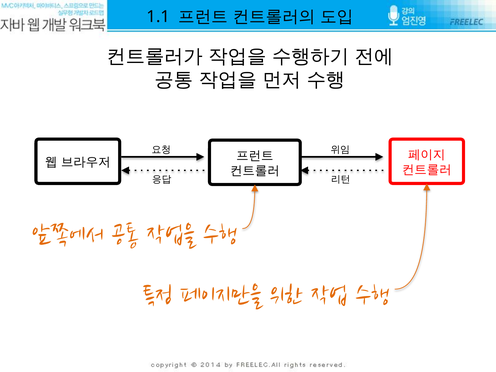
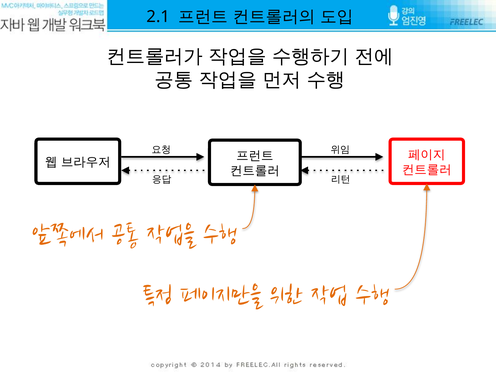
1.1: 1.1 -> 2.1 (158, 17)
